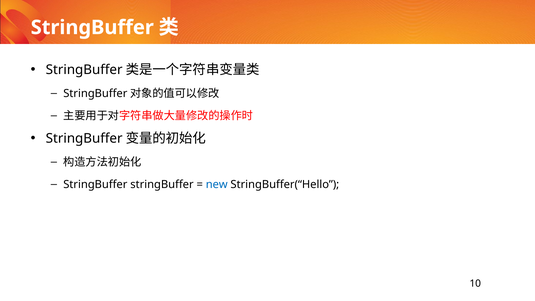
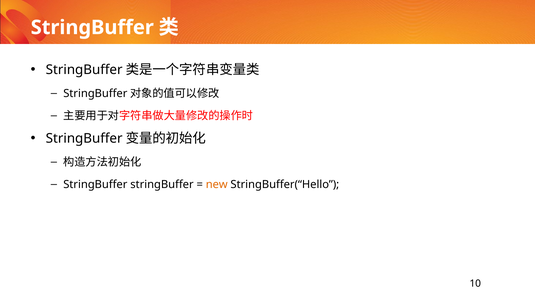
new colour: blue -> orange (217, 184)
